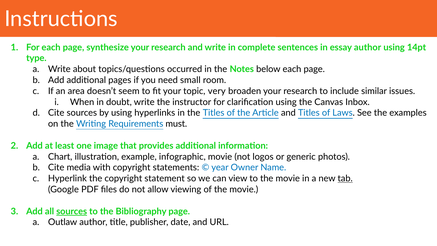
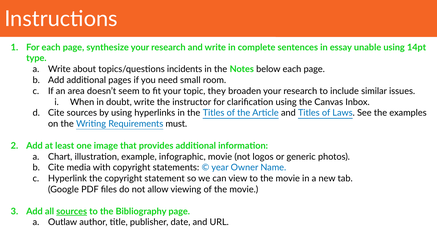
essay author: author -> unable (368, 47)
occurred: occurred -> incidents (185, 69)
very: very -> they (217, 91)
tab underline: present -> none (345, 178)
